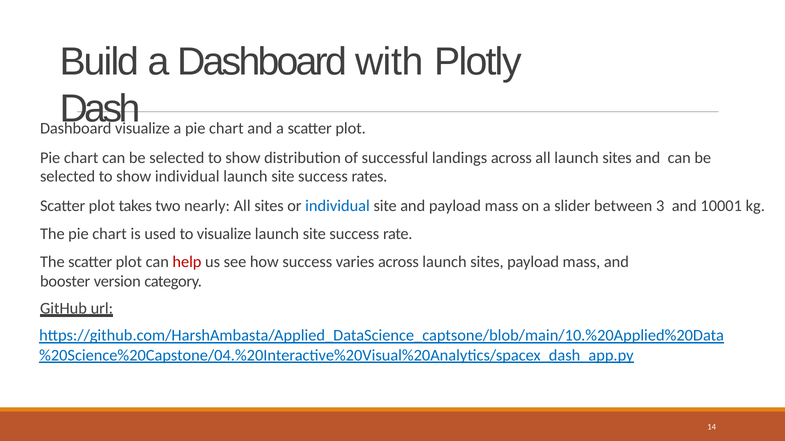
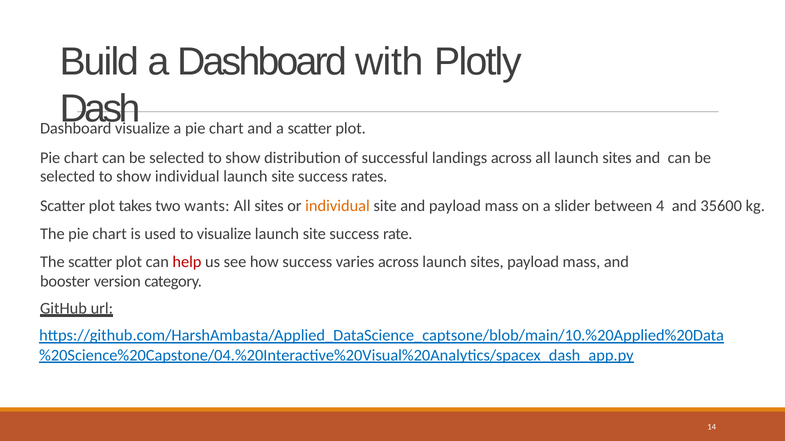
nearly: nearly -> wants (207, 206)
individual colour: blue -> orange (338, 206)
3: 3 -> 4 (660, 206)
10001: 10001 -> 35600 (721, 206)
